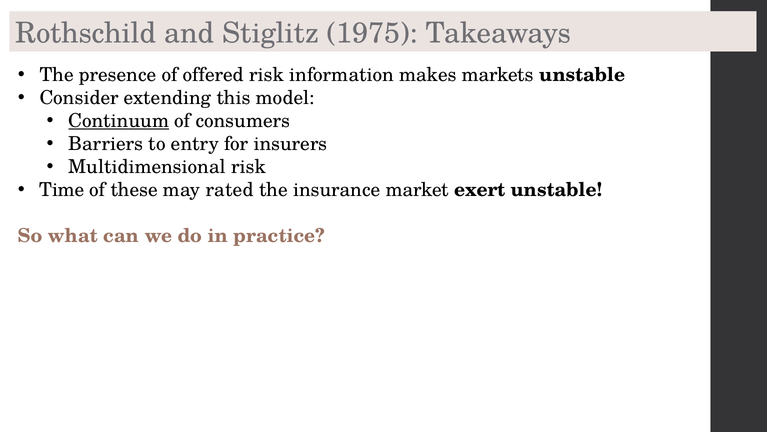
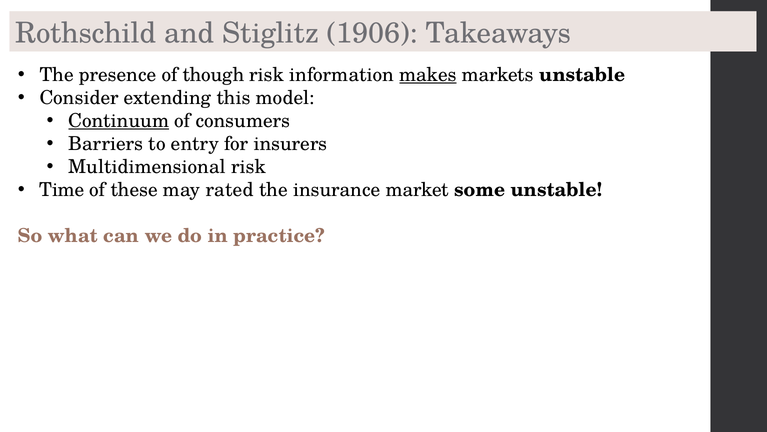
1975: 1975 -> 1906 (372, 33)
offered: offered -> though (213, 75)
makes underline: none -> present (428, 75)
exert: exert -> some (480, 190)
